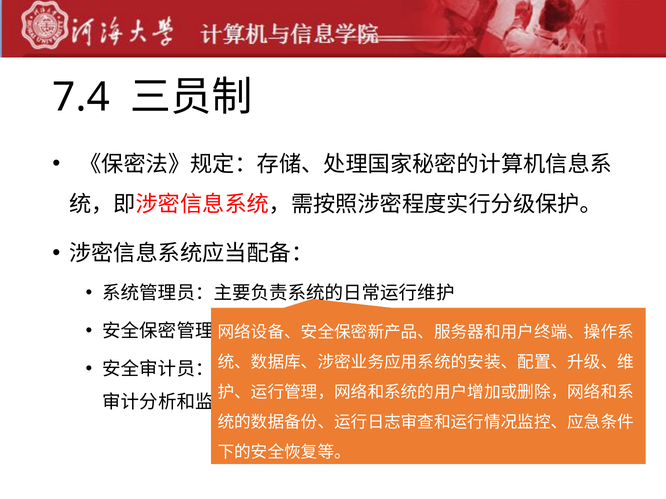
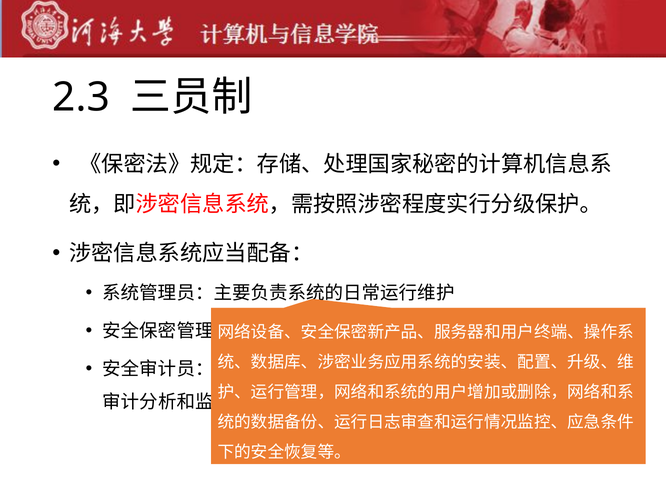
7.4: 7.4 -> 2.3 (81, 98)
